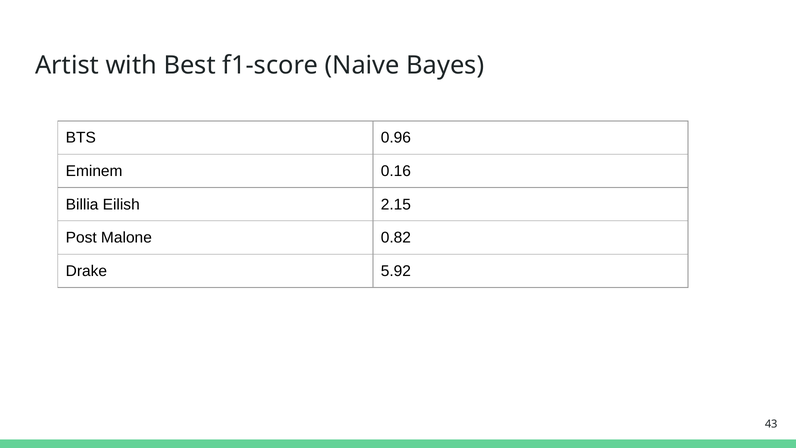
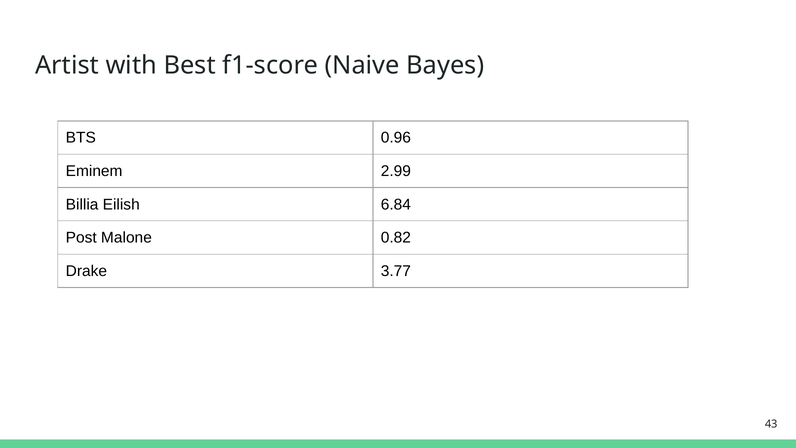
0.16: 0.16 -> 2.99 (396, 171)
2.15: 2.15 -> 6.84 (396, 204)
5.92: 5.92 -> 3.77 (396, 271)
